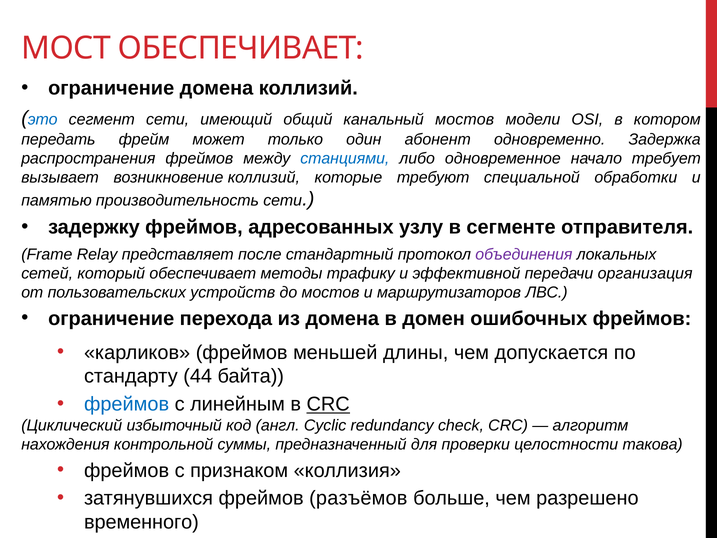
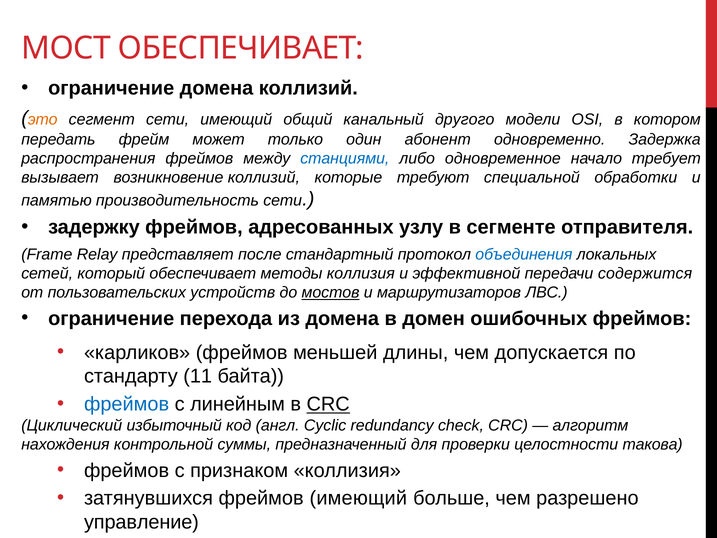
это colour: blue -> orange (43, 119)
канальный мостов: мостов -> другого (465, 119)
объединения colour: purple -> blue (524, 254)
методы трафику: трафику -> коллизия (361, 274)
организация: организация -> содержится (645, 274)
мостов underline: none -> present (331, 293)
44: 44 -> 11 (198, 376)
фреймов разъёмов: разъёмов -> имеющий (358, 498)
временного: временного -> управление (141, 522)
